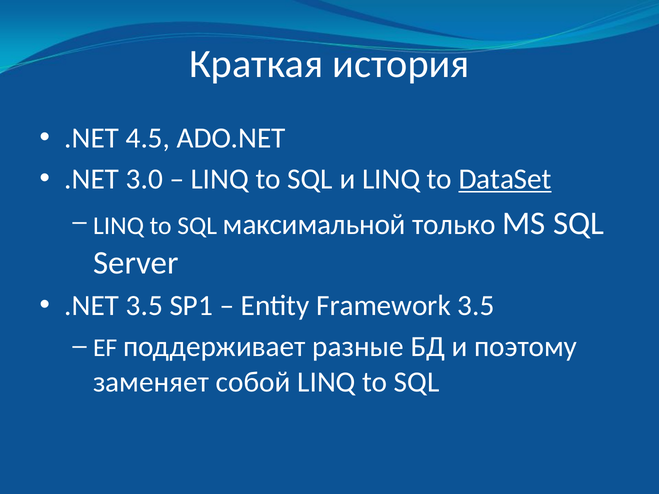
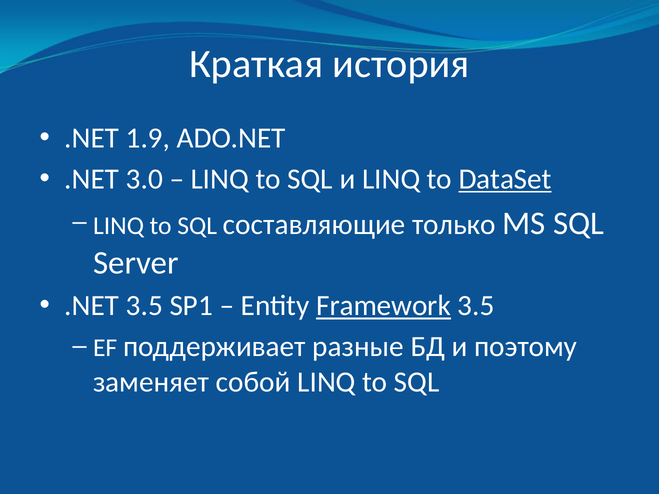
4.5: 4.5 -> 1.9 (148, 138)
максимальной: максимальной -> составляющие (314, 225)
Framework underline: none -> present (384, 306)
